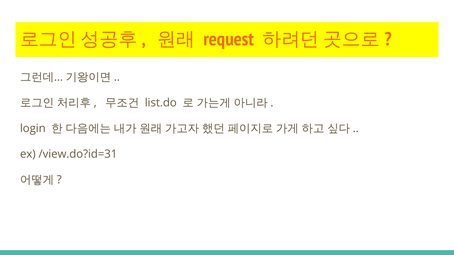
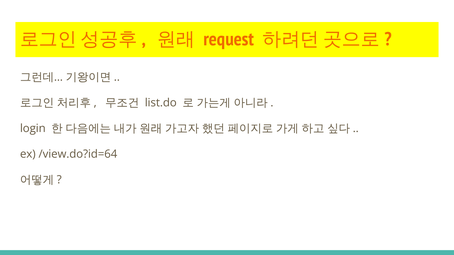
/view.do?id=31: /view.do?id=31 -> /view.do?id=64 (78, 154)
